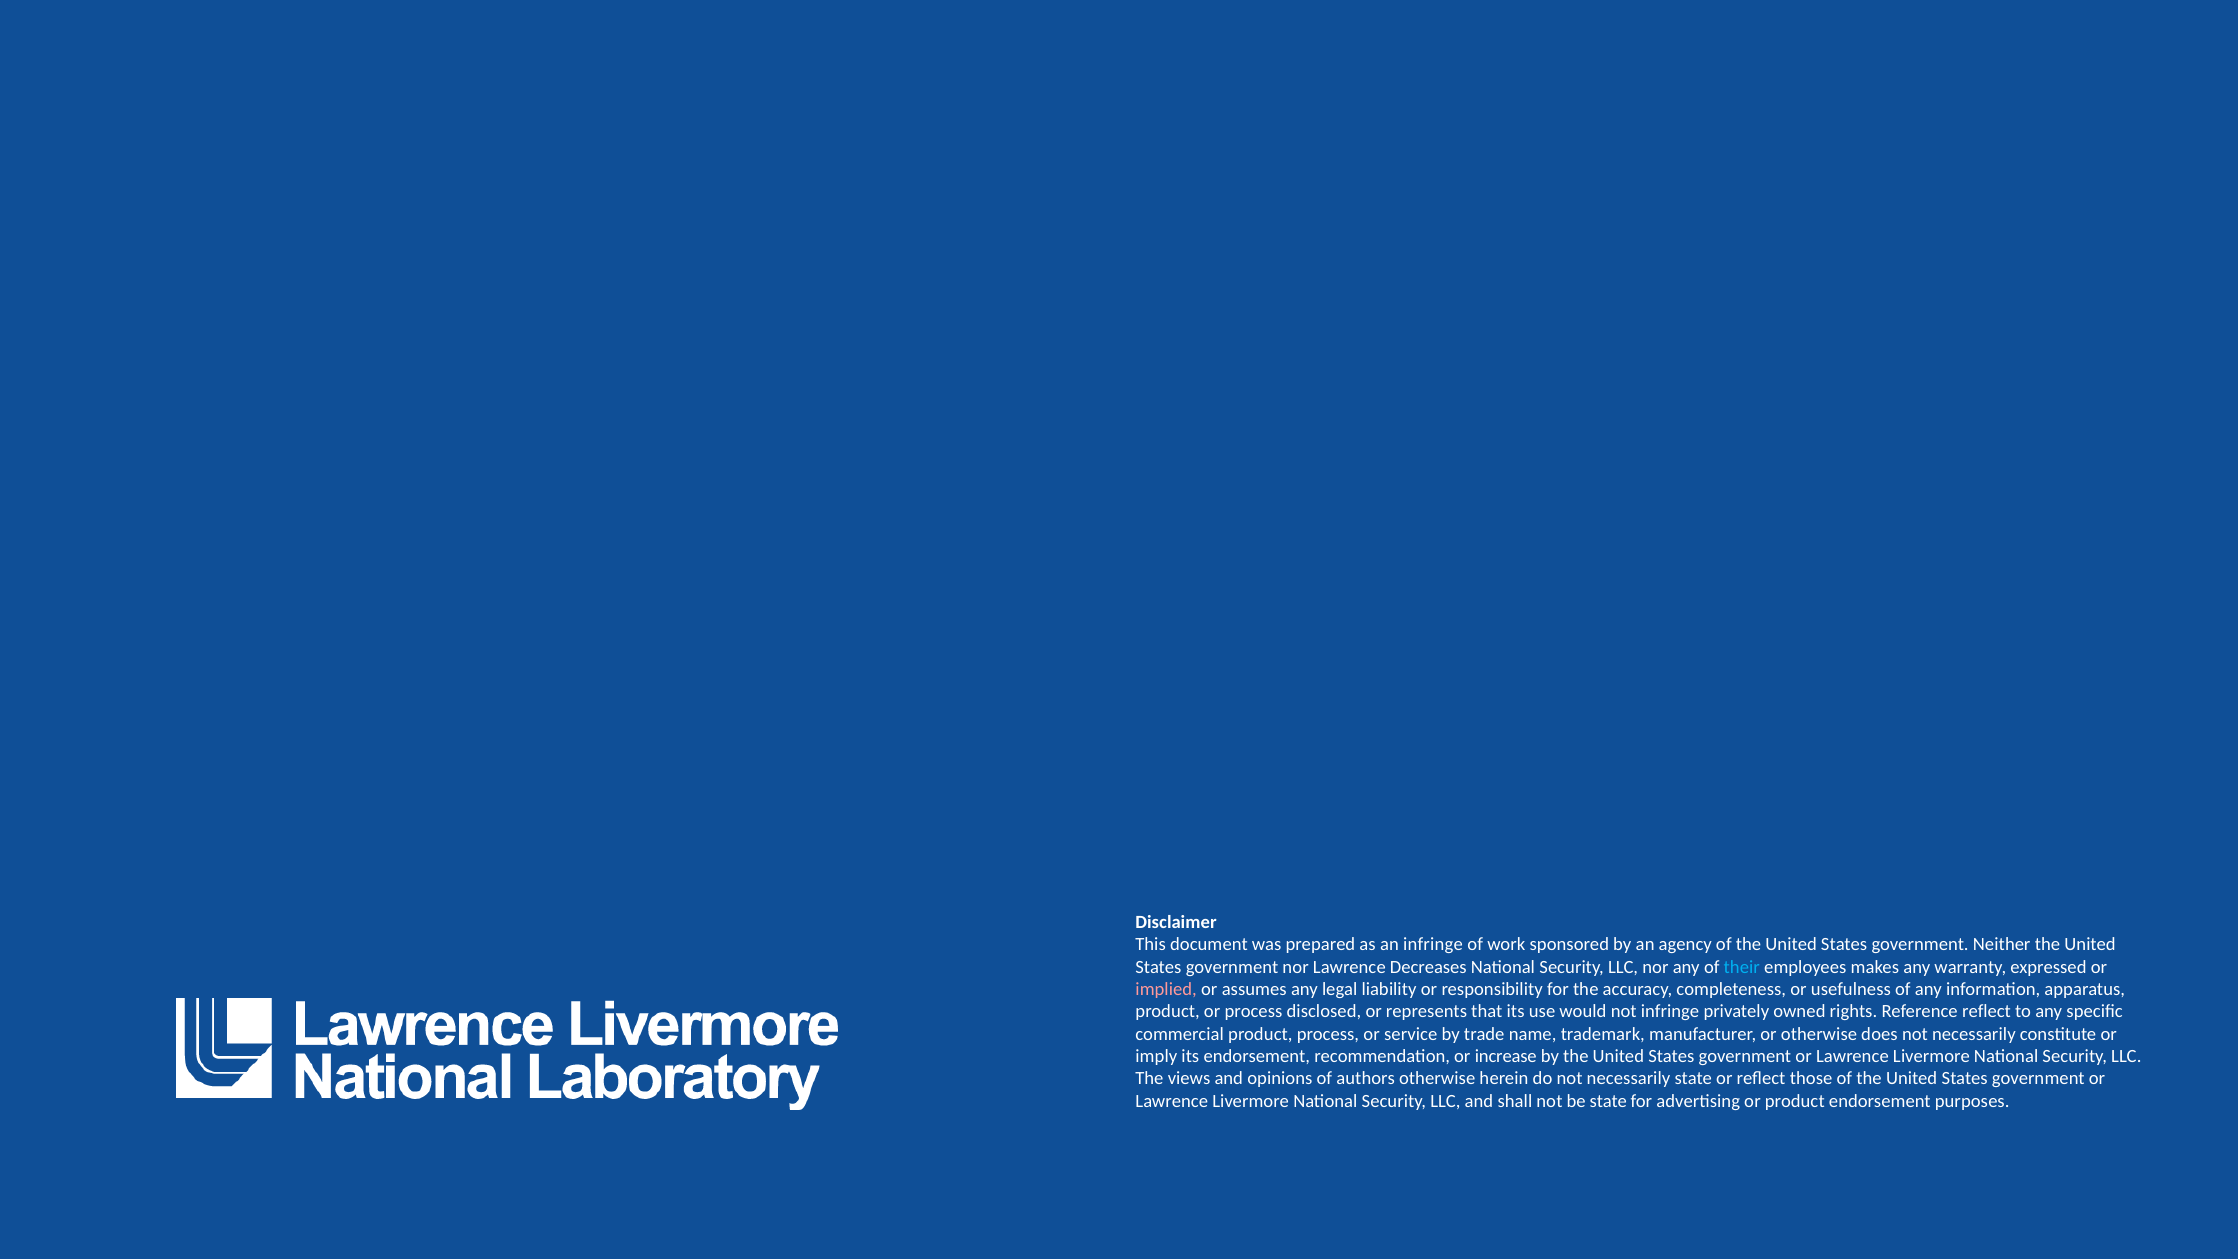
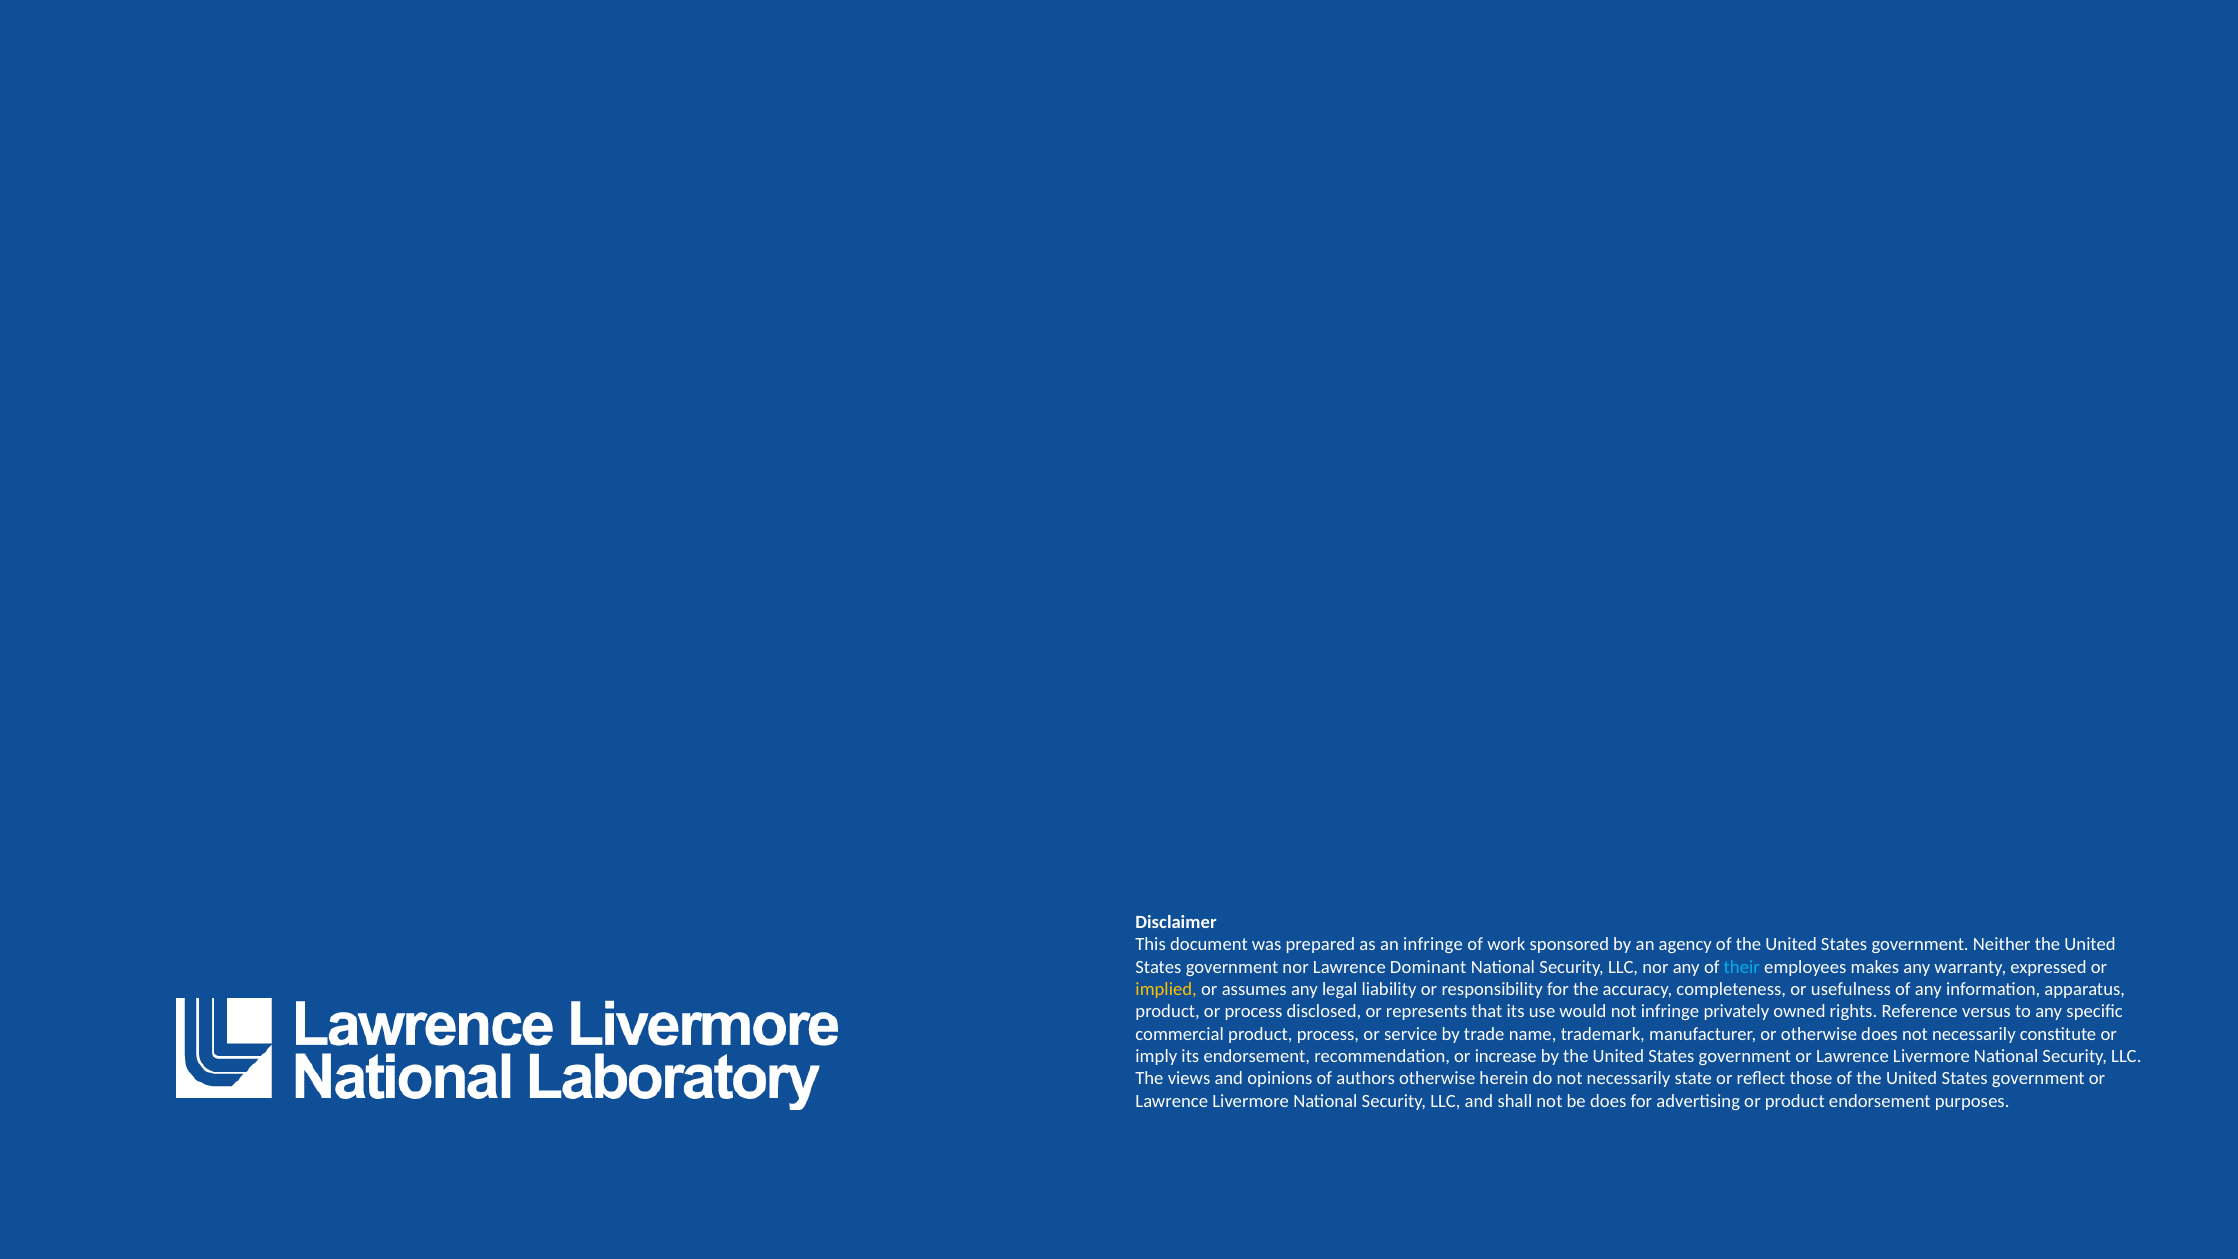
Decreases: Decreases -> Dominant (1428, 967)
implied colour: pink -> yellow (1166, 989)
Reference reflect: reflect -> versus (1986, 1012)
be state: state -> does (1608, 1101)
